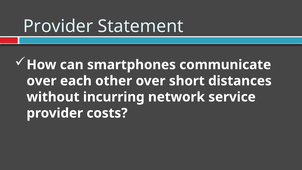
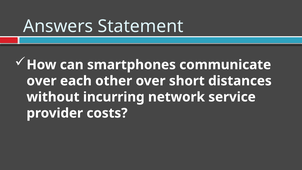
Provider: Provider -> Answers (58, 26)
